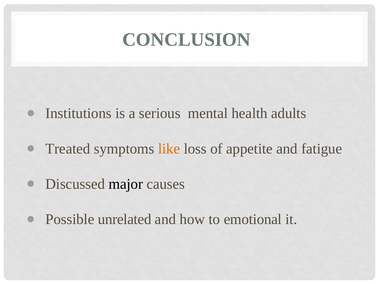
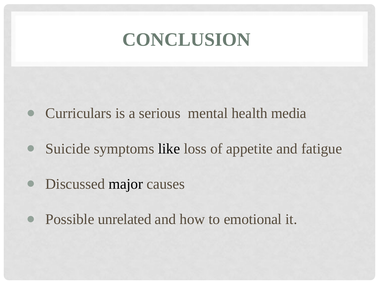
Institutions: Institutions -> Curriculars (79, 113)
adults: adults -> media (289, 113)
Treated: Treated -> Suicide (68, 149)
like colour: orange -> black (169, 149)
